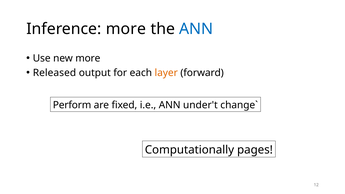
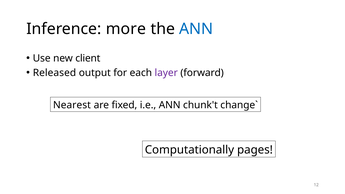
new more: more -> client (88, 58)
layer colour: orange -> purple (166, 73)
Perform: Perform -> Nearest (72, 105)
under't: under't -> chunk't (200, 105)
